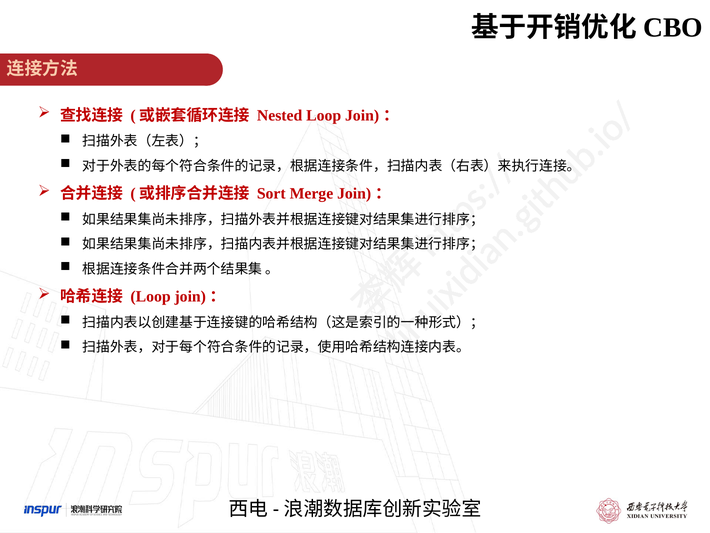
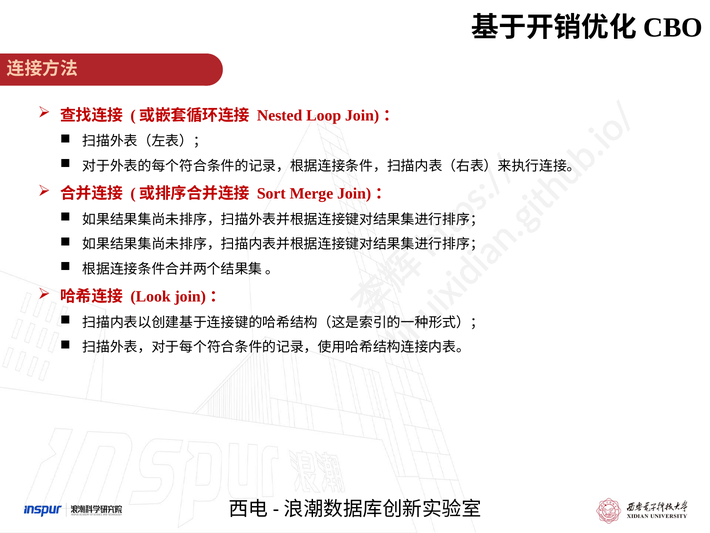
Loop: Loop -> Look (151, 296)
